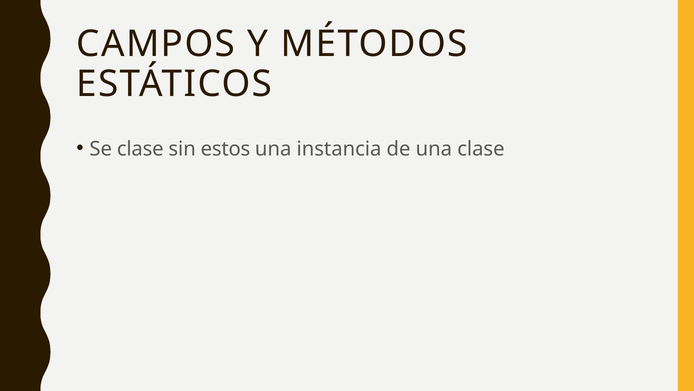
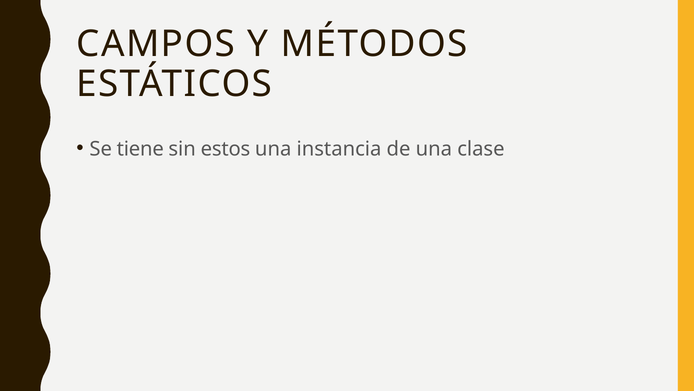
Se clase: clase -> tiene (140, 149)
